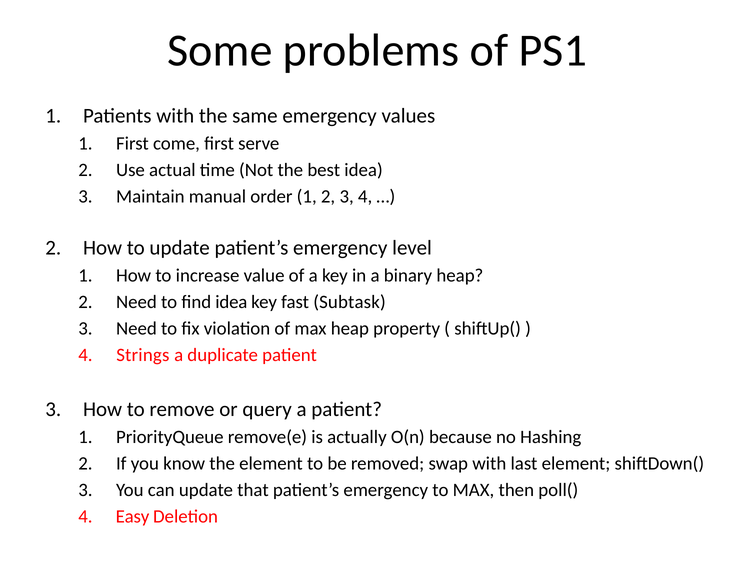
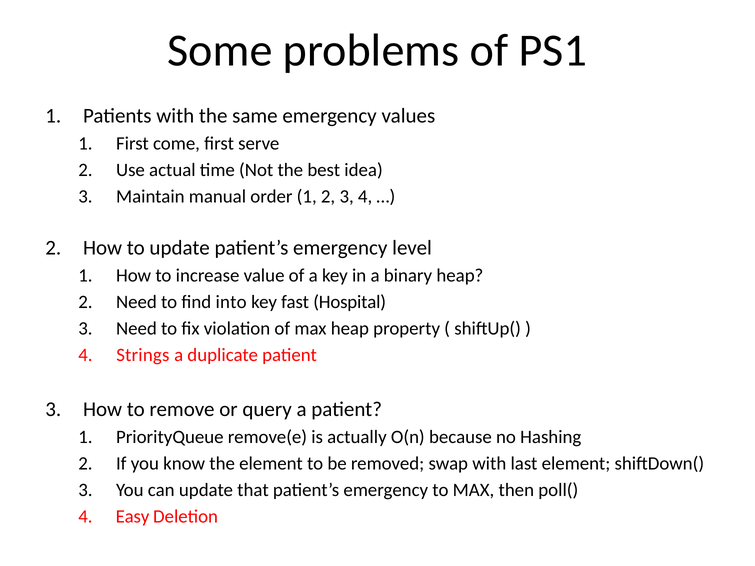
find idea: idea -> into (231, 302)
Subtask: Subtask -> Hospital (350, 302)
